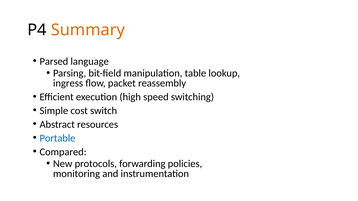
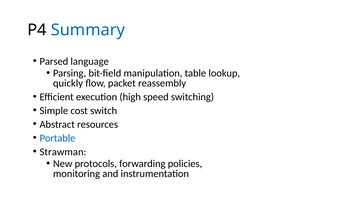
Summary colour: orange -> blue (88, 30)
ingress: ingress -> quickly (68, 83)
Compared: Compared -> Strawman (63, 152)
